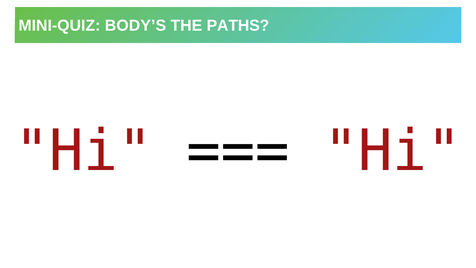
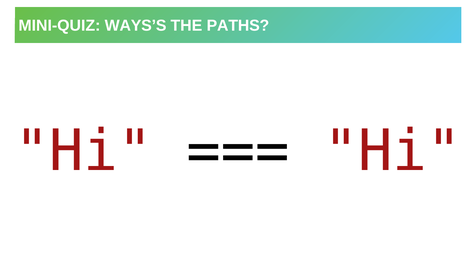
BODY’S: BODY’S -> WAYS’S (136, 25)
